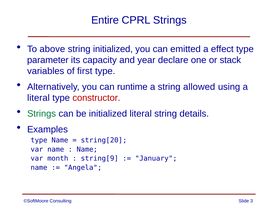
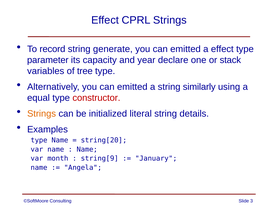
Entire: Entire -> Effect (105, 20)
above: above -> record (52, 49)
string initialized: initialized -> generate (113, 49)
first: first -> tree (85, 71)
Alternatively you can runtime: runtime -> emitted (132, 87)
allowed: allowed -> similarly (199, 87)
literal: literal -> equal (38, 98)
Strings colour: green -> orange (42, 114)
